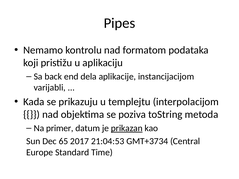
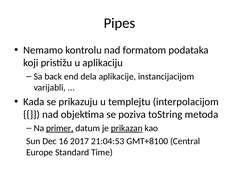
primer underline: none -> present (60, 128)
65: 65 -> 16 (63, 141)
GMT+3734: GMT+3734 -> GMT+8100 (147, 141)
